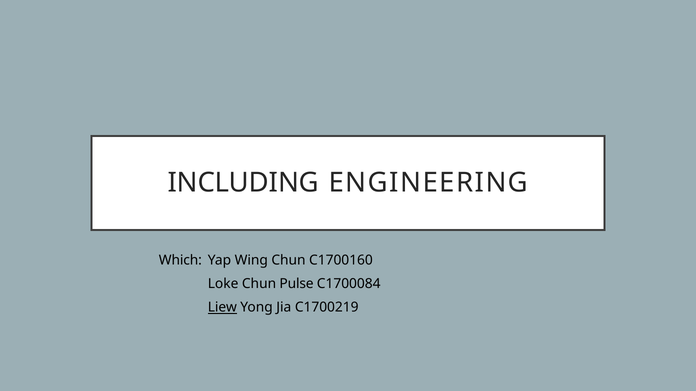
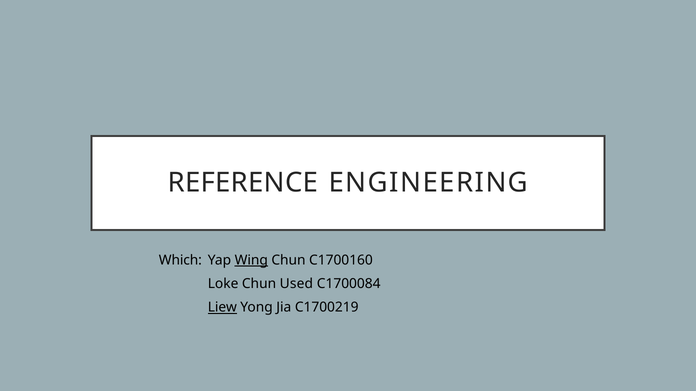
INCLUDING: INCLUDING -> REFERENCE (243, 183)
Wing underline: none -> present (251, 260)
Pulse: Pulse -> Used (296, 284)
